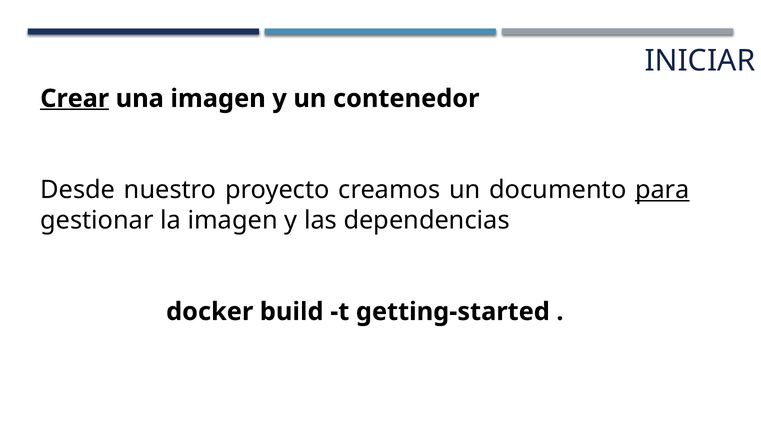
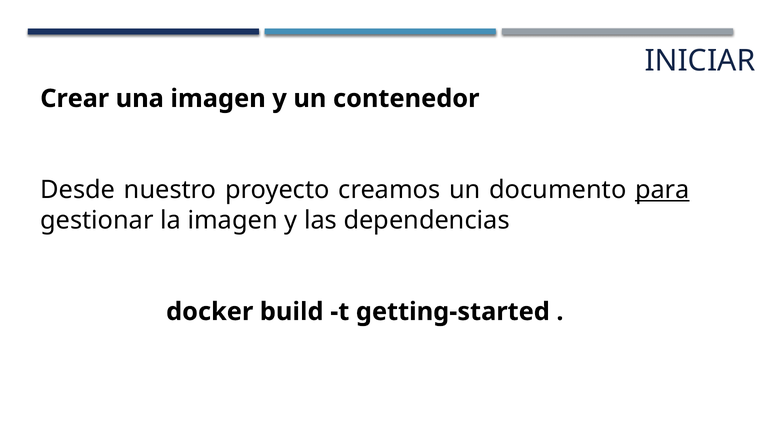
Crear underline: present -> none (75, 99)
